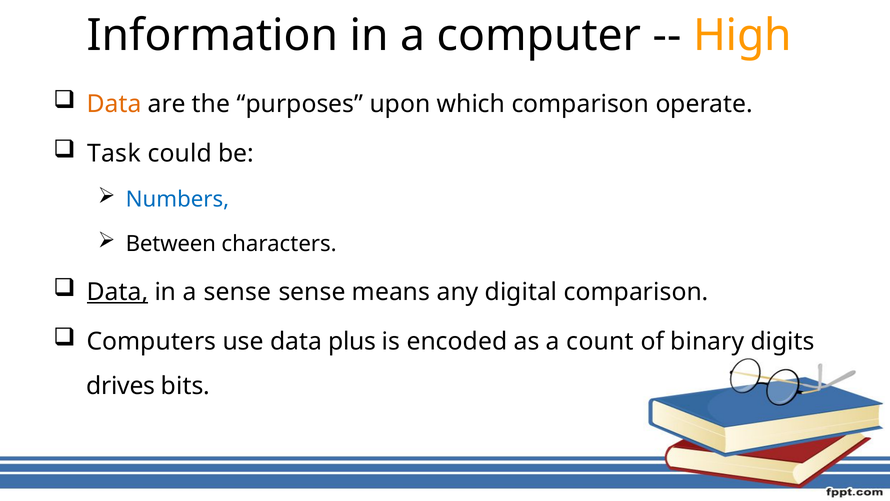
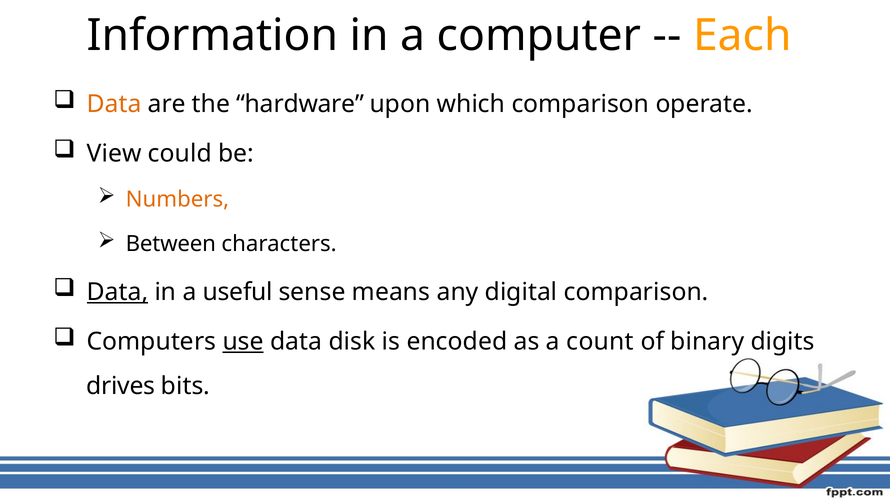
High: High -> Each (742, 36)
purposes: purposes -> hardware (300, 104)
Task: Task -> View (114, 153)
Numbers colour: blue -> orange (177, 199)
a sense: sense -> useful (238, 292)
use underline: none -> present (243, 341)
plus: plus -> disk (352, 341)
